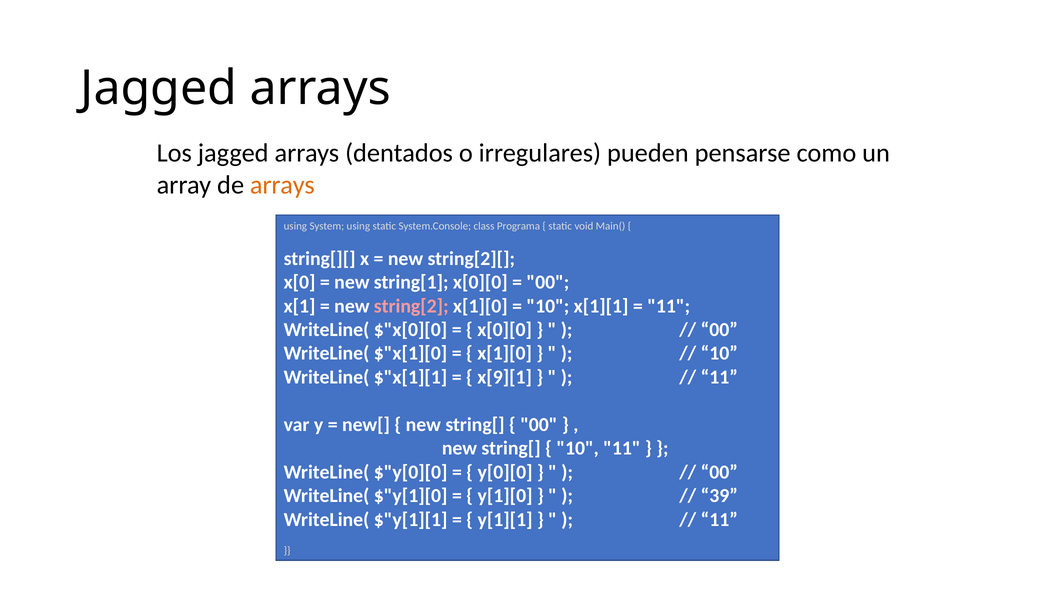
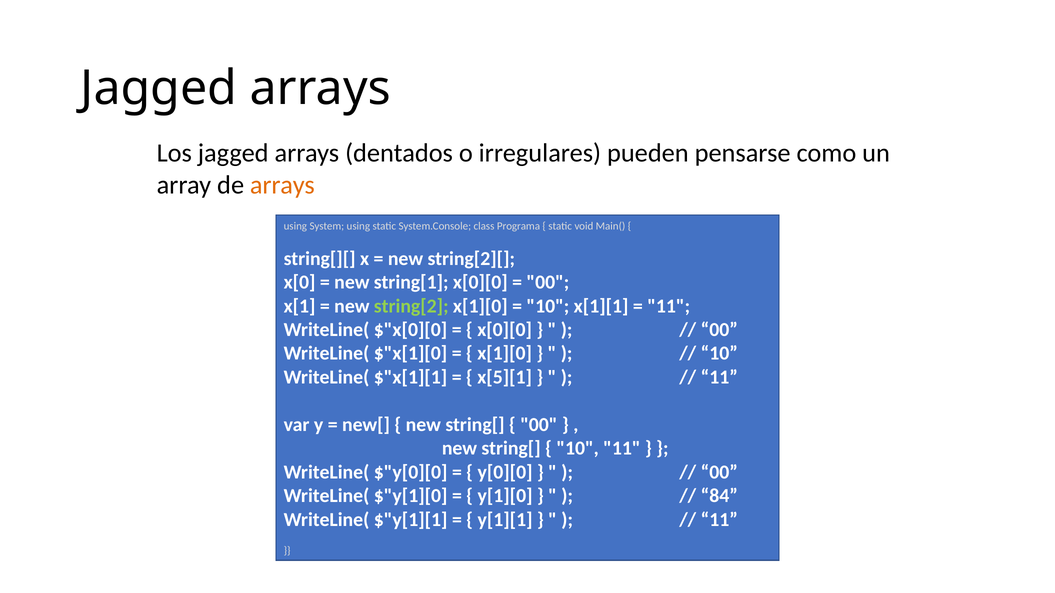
string[2 colour: pink -> light green (411, 306)
x[9][1: x[9][1 -> x[5][1 (505, 377)
39: 39 -> 84 (719, 496)
